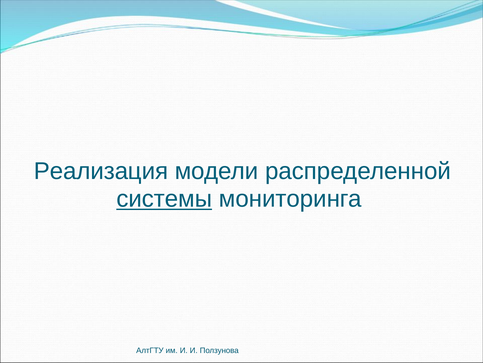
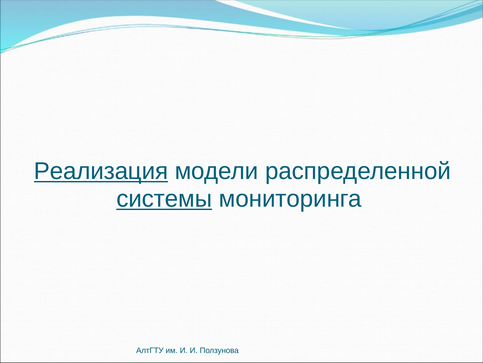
Реализация underline: none -> present (101, 171)
